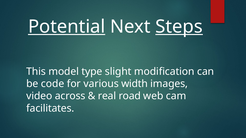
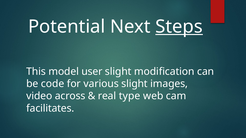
Potential underline: present -> none (67, 27)
type: type -> user (92, 72)
various width: width -> slight (135, 84)
road: road -> type (130, 96)
